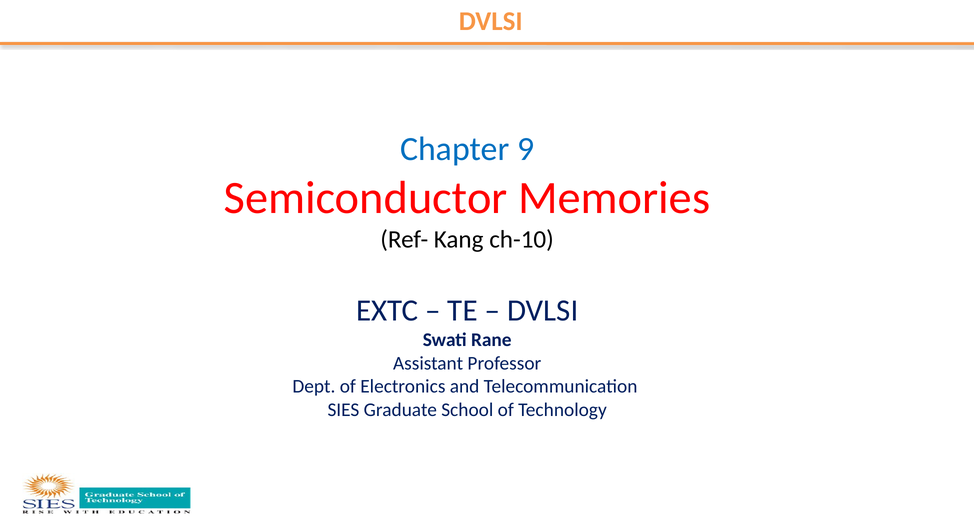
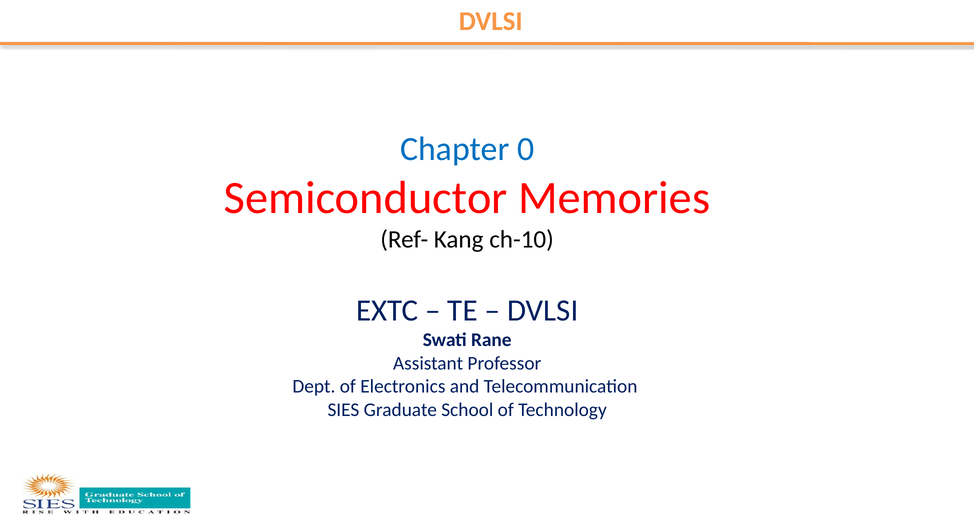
9: 9 -> 0 (526, 149)
